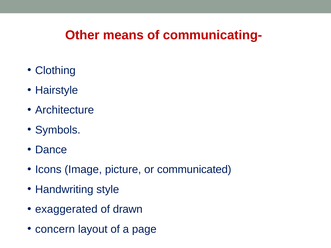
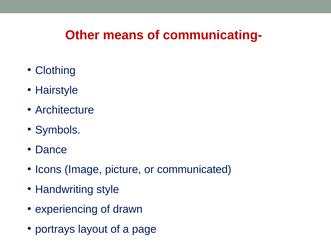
exaggerated: exaggerated -> experiencing (66, 210)
concern: concern -> portrays (55, 229)
